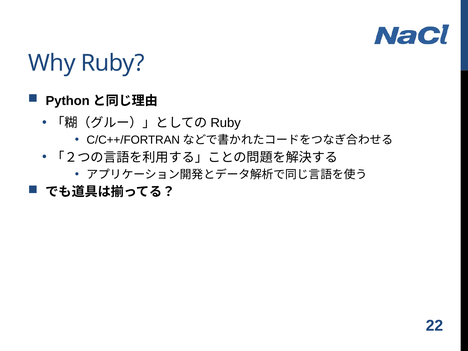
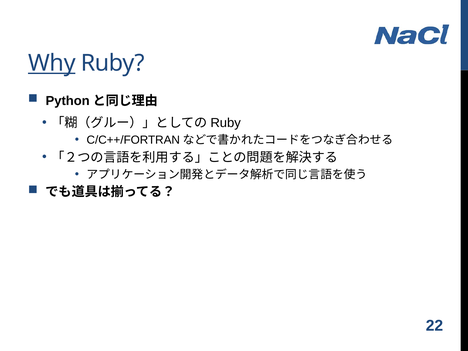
Why underline: none -> present (52, 63)
